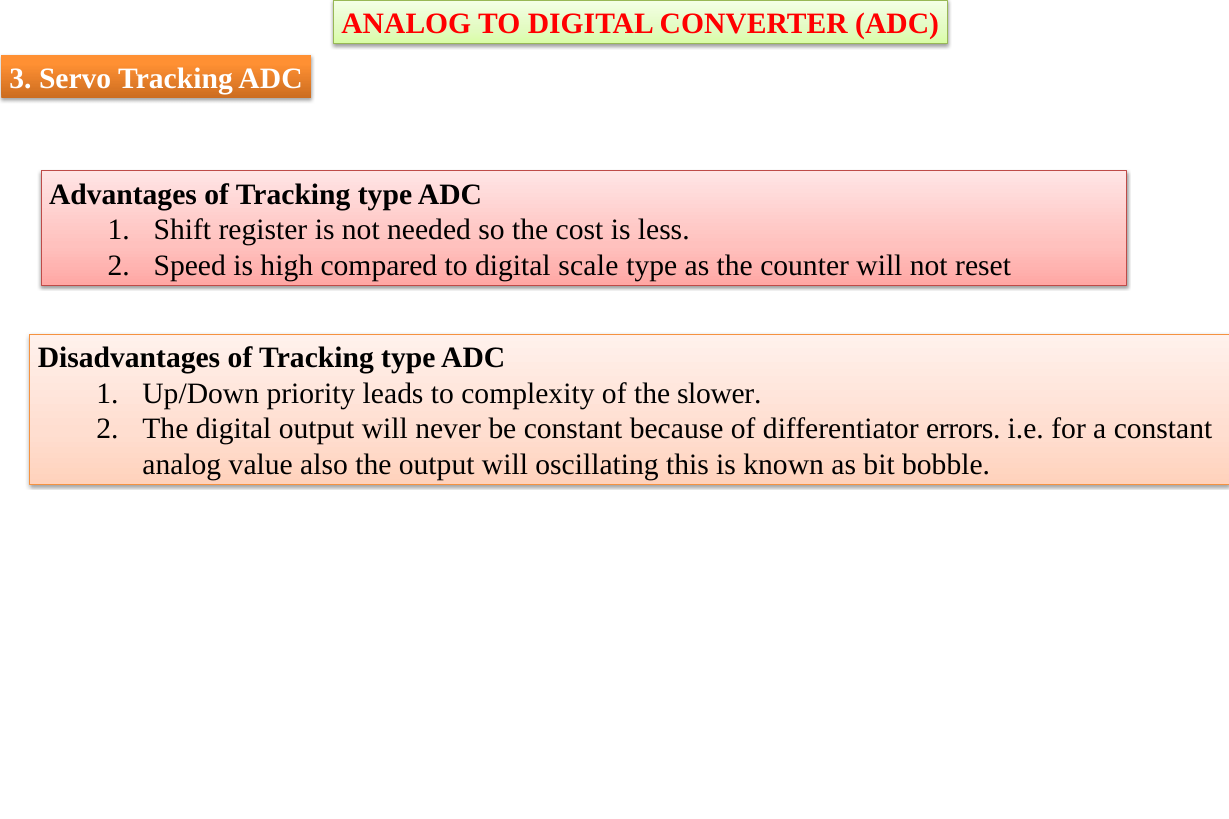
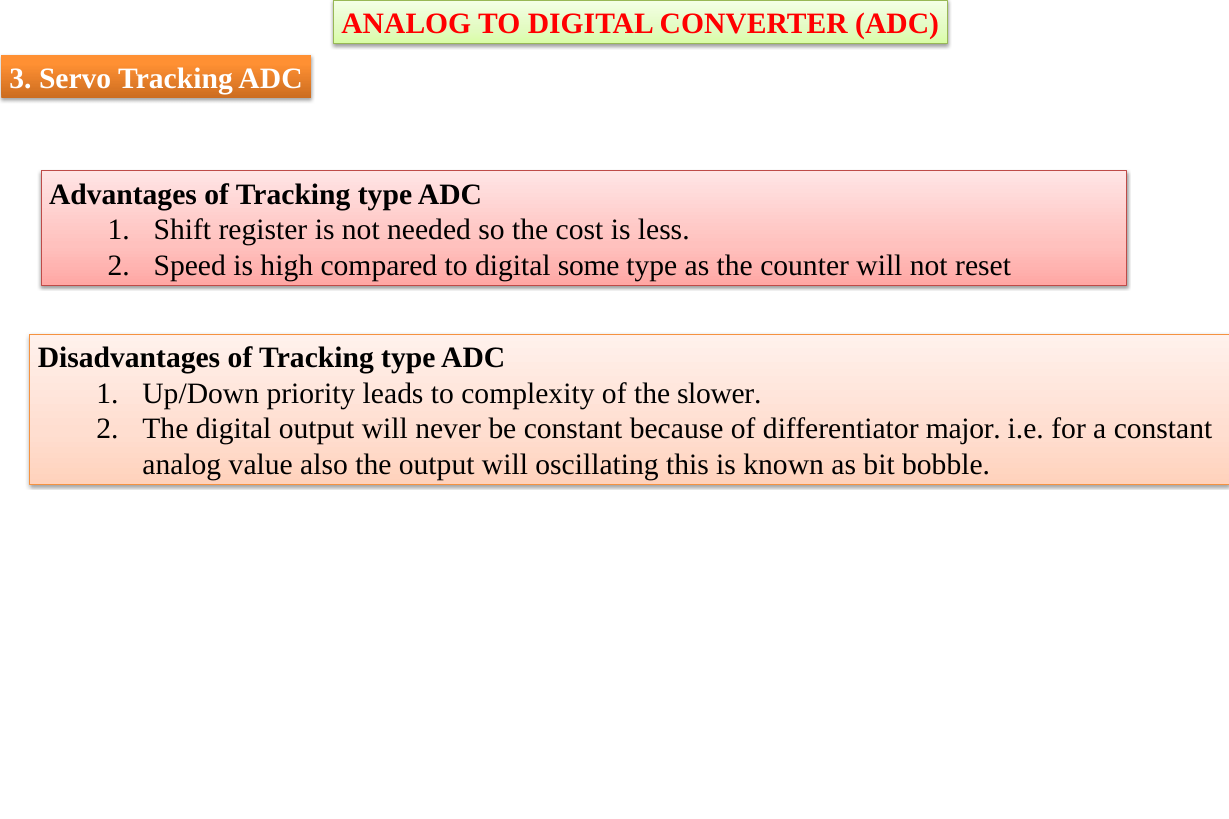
scale: scale -> some (589, 265)
errors: errors -> major (963, 429)
